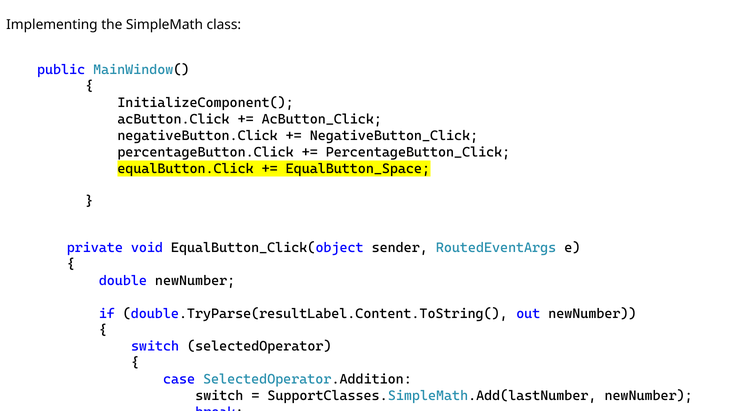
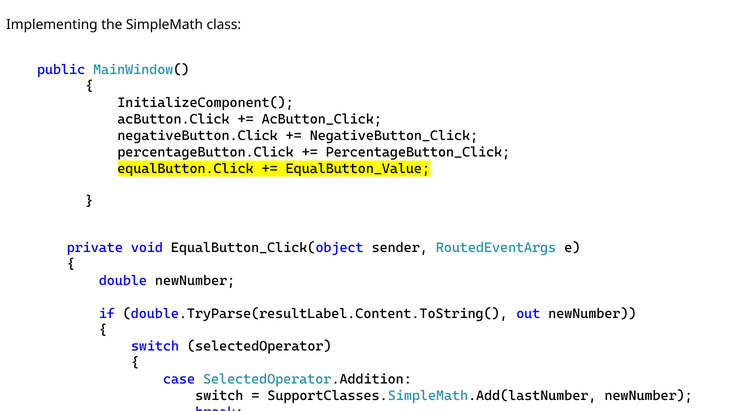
EqualButton_Space: EqualButton_Space -> EqualButton_Value (358, 169)
